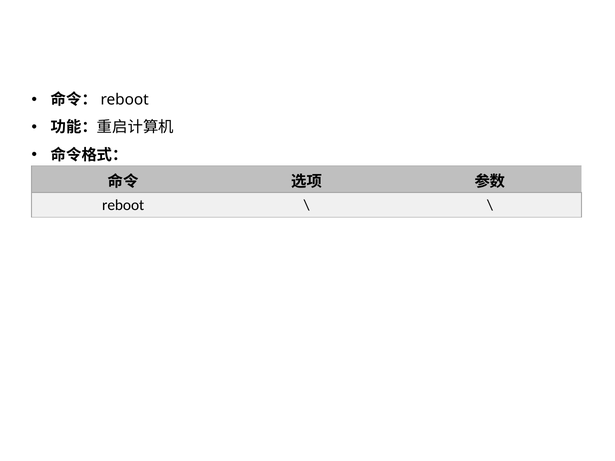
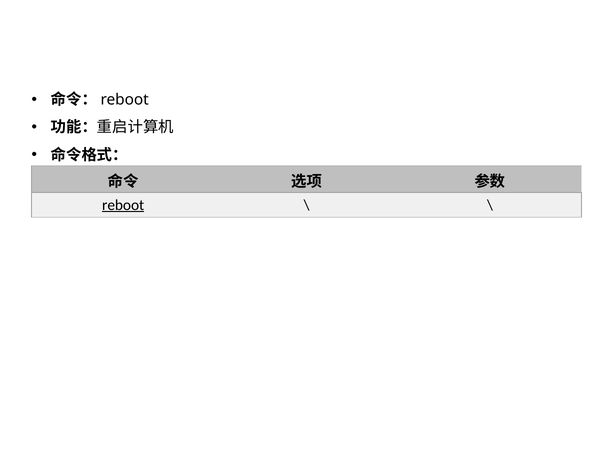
reboot underline: none -> present (123, 205)
